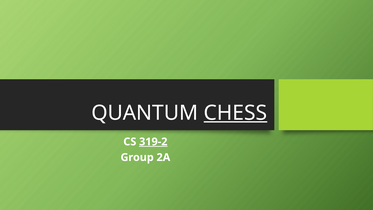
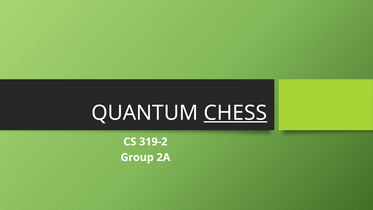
319-2 underline: present -> none (153, 142)
